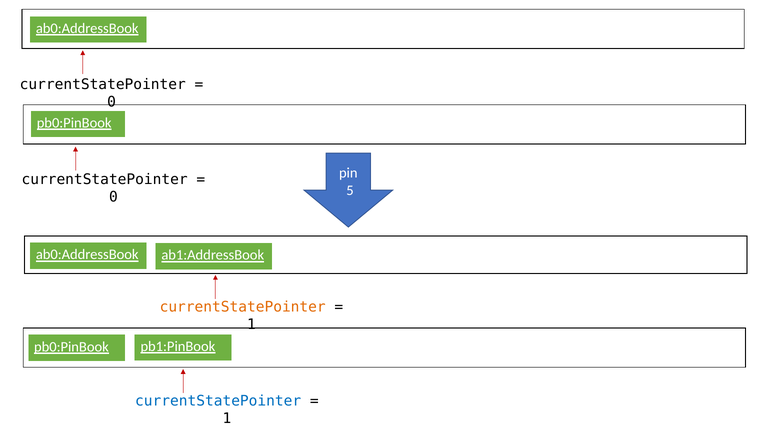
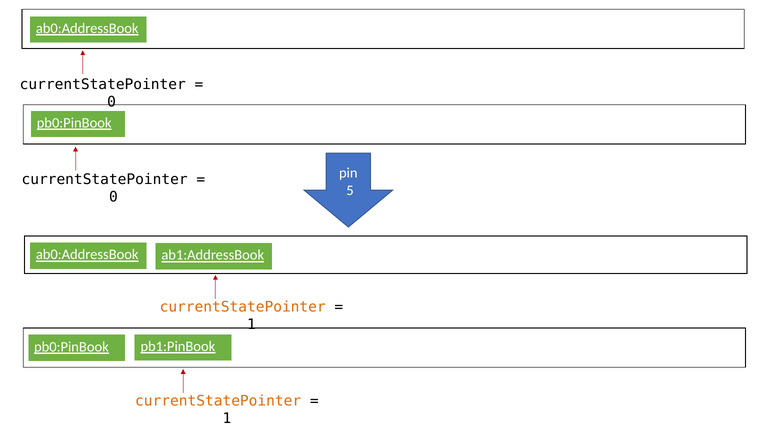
currentStatePointer colour: blue -> orange (218, 401)
